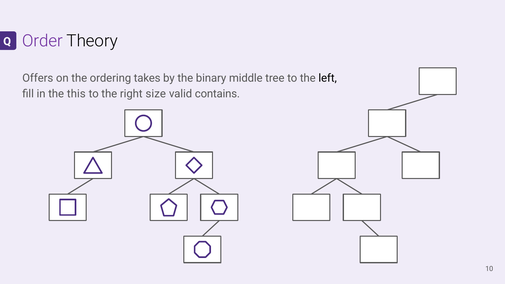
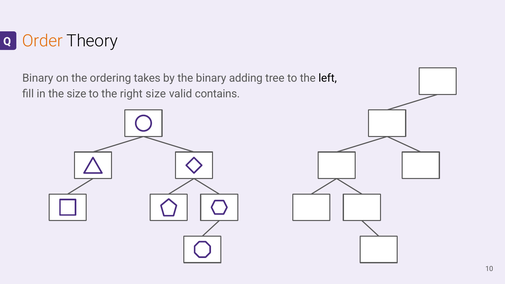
Order colour: purple -> orange (43, 41)
Offers: Offers -> Binary (38, 78)
middle: middle -> adding (246, 78)
the this: this -> size (76, 94)
